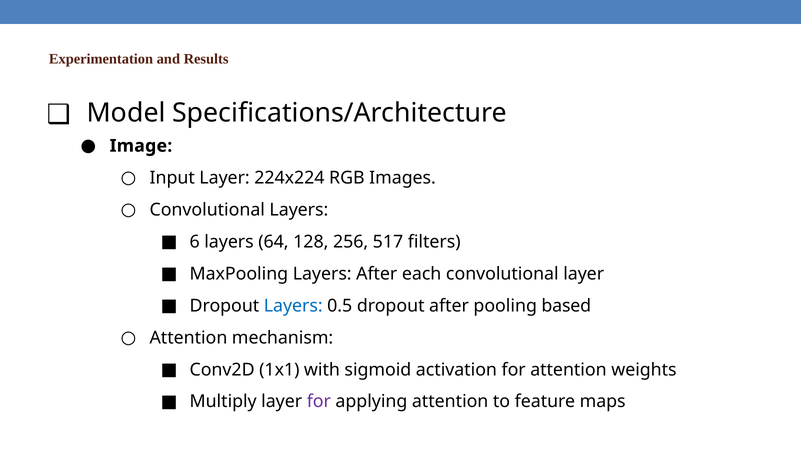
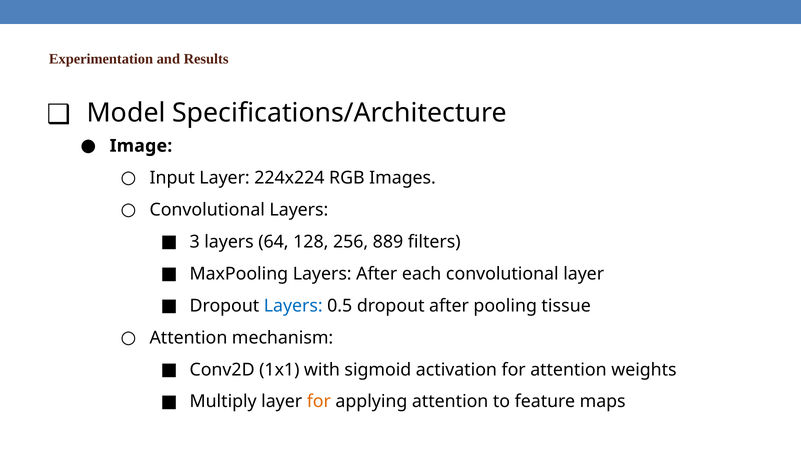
6: 6 -> 3 (195, 242)
517: 517 -> 889 (388, 242)
based: based -> tissue (566, 306)
for colour: purple -> orange (319, 402)
